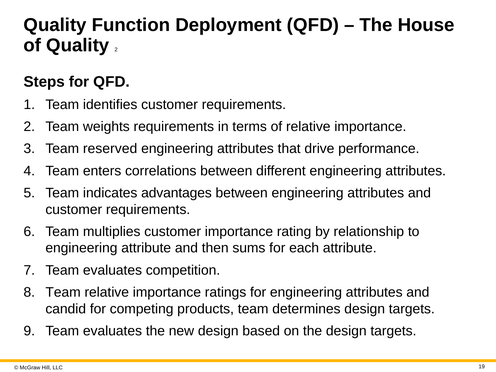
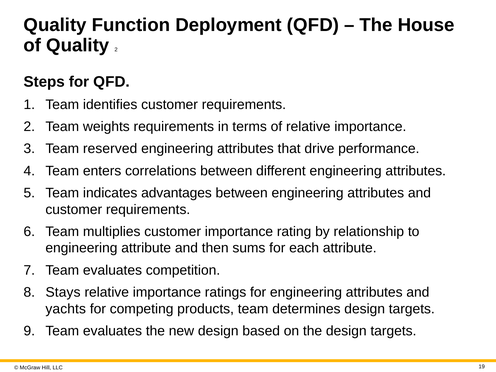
Team: Team -> Stays (63, 292)
candid: candid -> yachts (66, 309)
